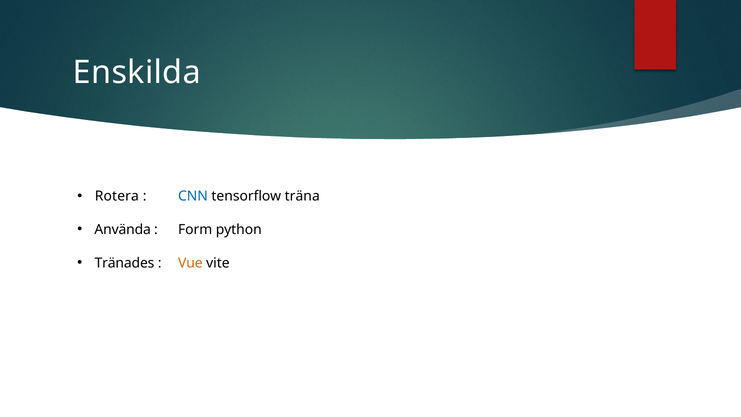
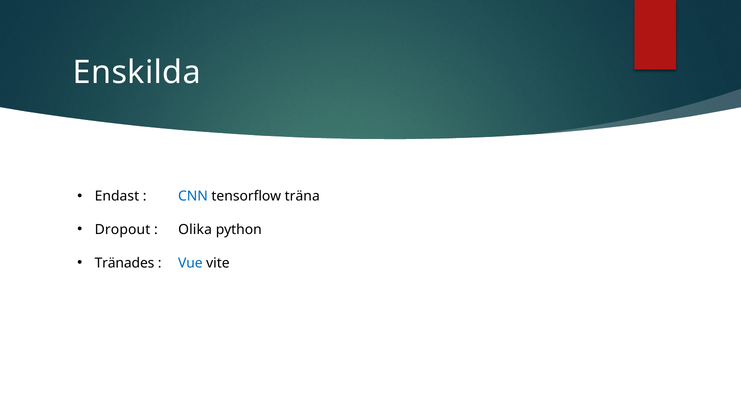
Rotera: Rotera -> Endast (117, 196)
Använda: Använda -> Dropout (123, 230)
Form: Form -> Olika (195, 230)
Vue colour: orange -> blue (190, 263)
